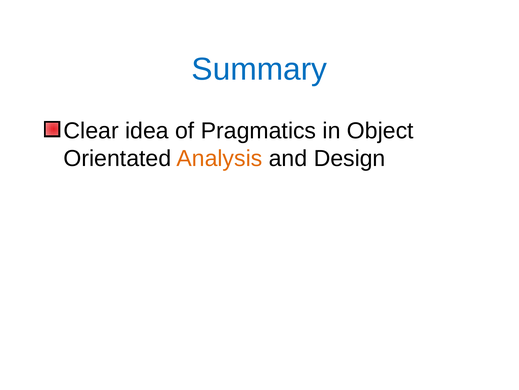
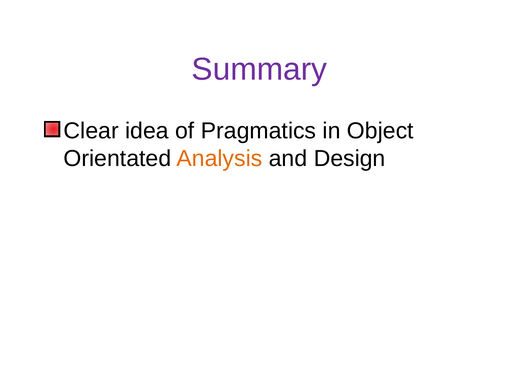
Summary colour: blue -> purple (259, 69)
